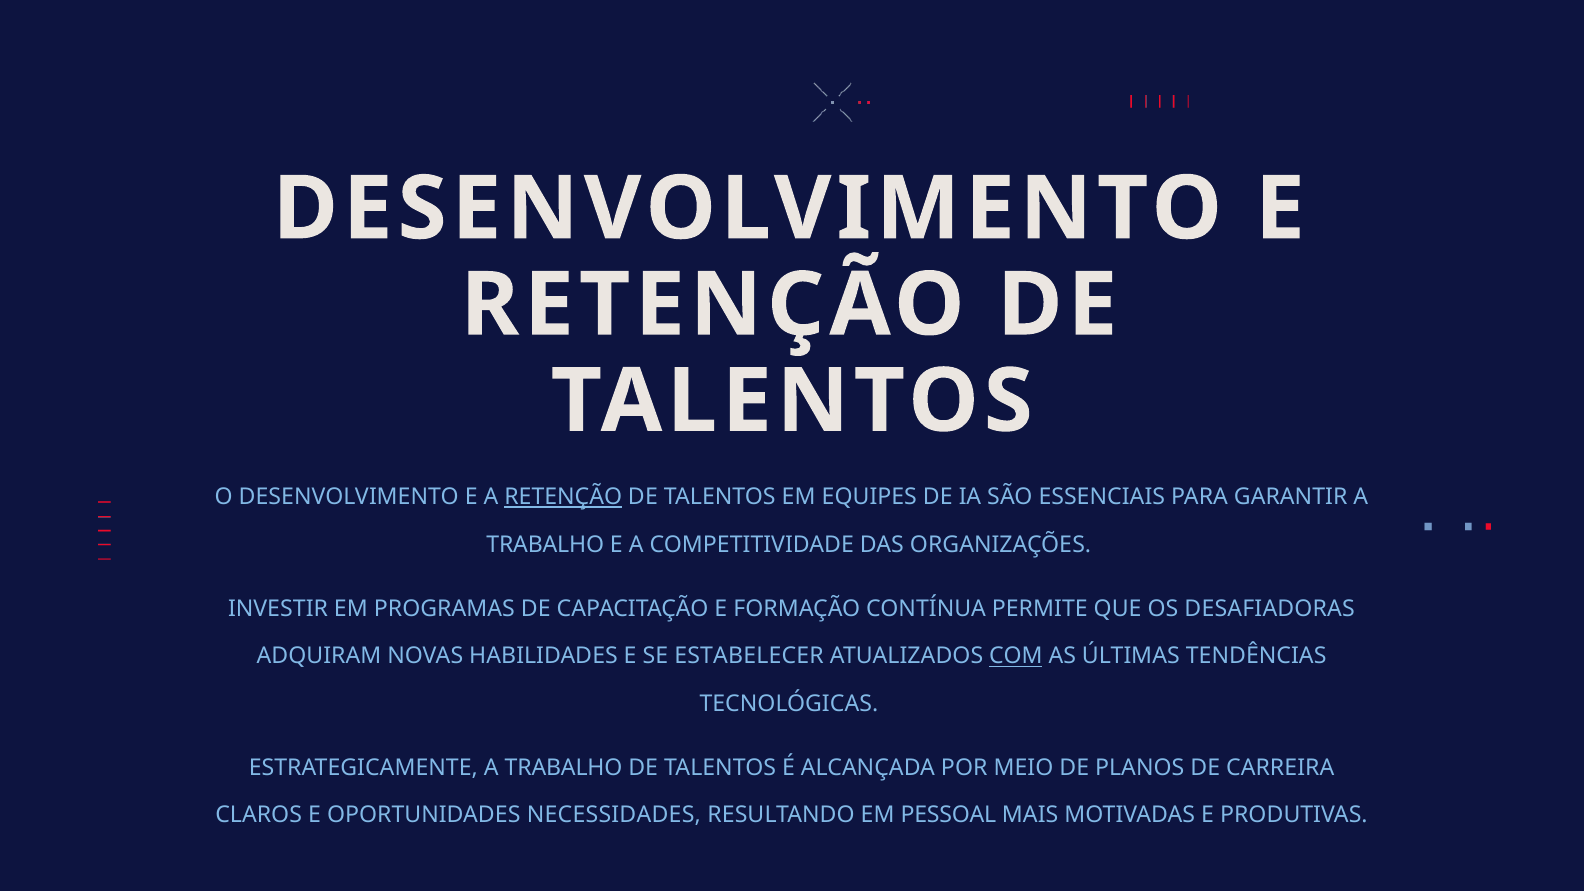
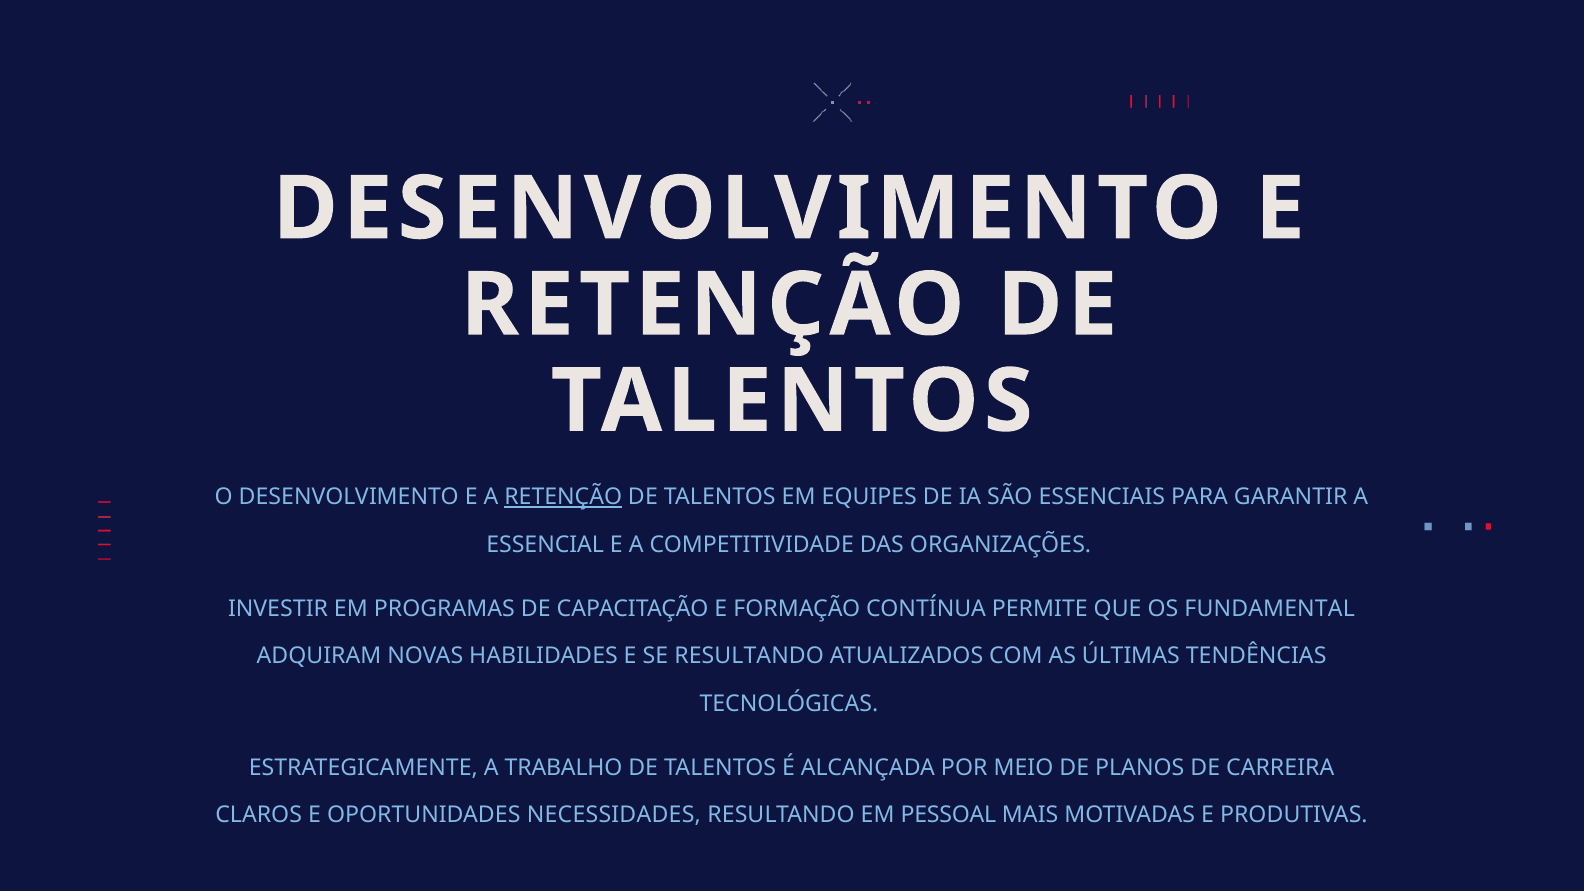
TRABALHO: TRABALHO -> ESSENCIAL (545, 545)
DESAFIADORAS: DESAFIADORAS -> FUNDAMENTAL (1270, 609)
SE ESTABELECER: ESTABELECER -> RESULTANDO (749, 656)
COM underline: present -> none (1016, 656)
